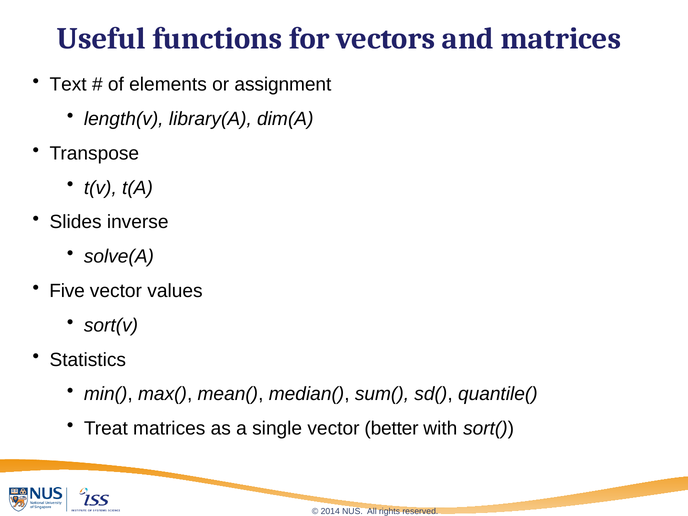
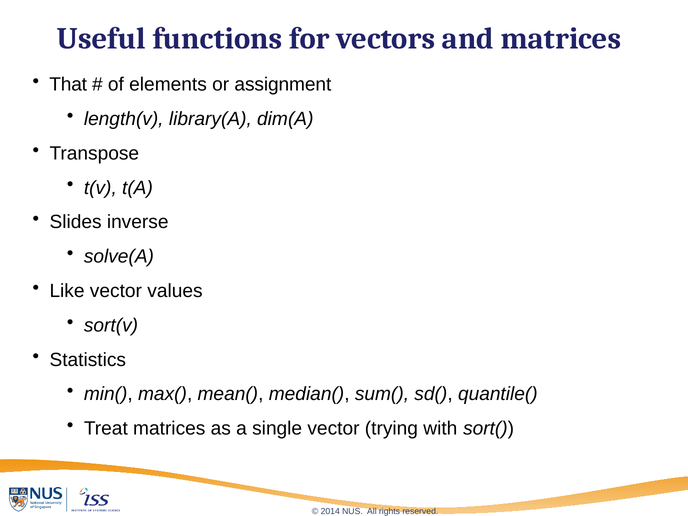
Text: Text -> That (68, 85)
Five: Five -> Like (67, 291)
better: better -> trying (391, 429)
